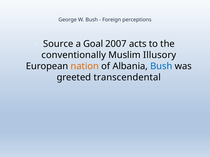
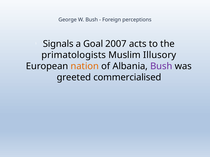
Source: Source -> Signals (58, 44)
conventionally: conventionally -> primatologists (74, 55)
Bush colour: blue -> purple (161, 66)
transcendental: transcendental -> commercialised (127, 78)
